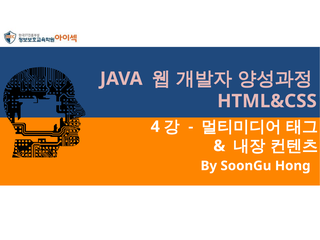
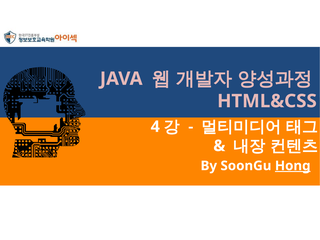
Hong underline: none -> present (293, 166)
